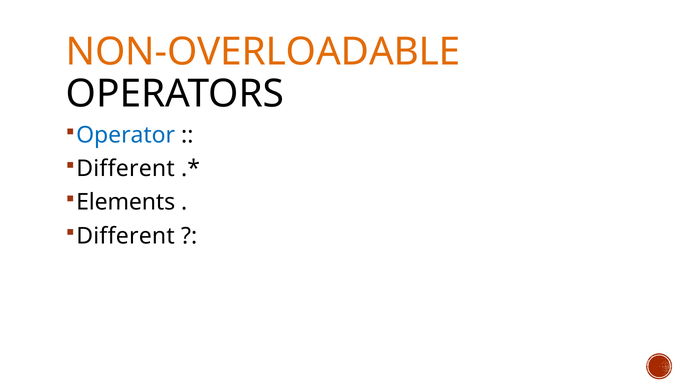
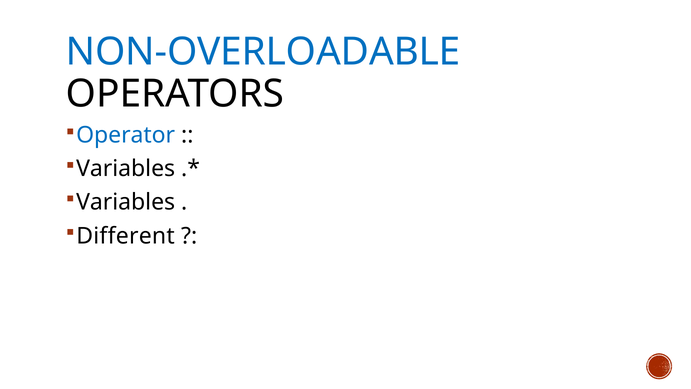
NON-OVERLOADABLE colour: orange -> blue (263, 52)
Different: Different -> Variables (126, 169)
Elements: Elements -> Variables (126, 202)
